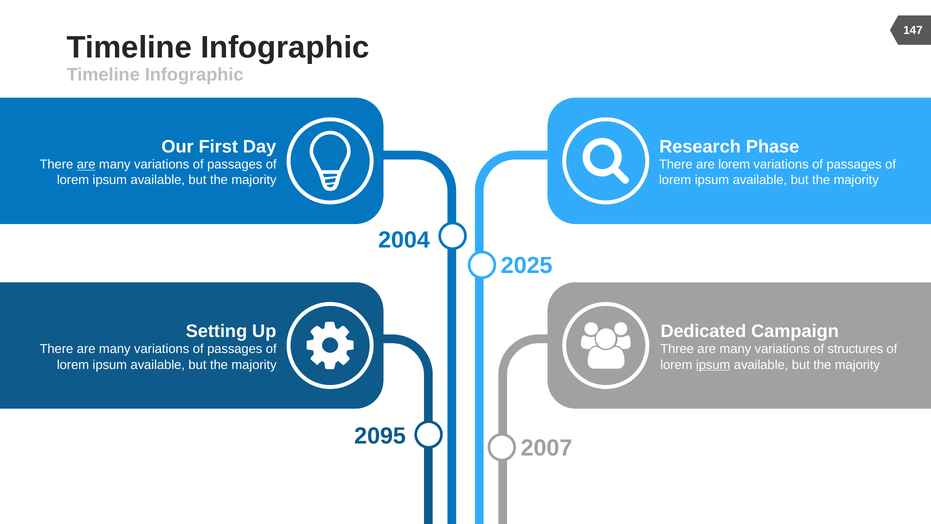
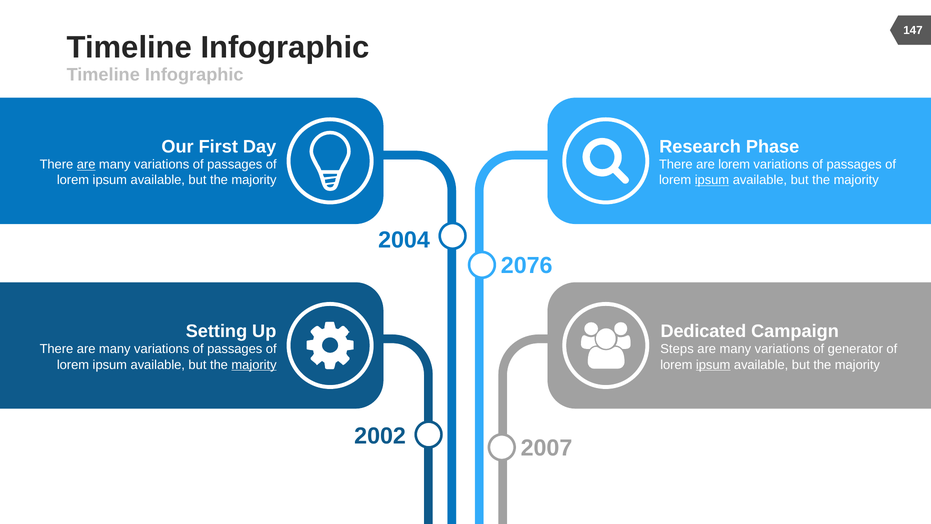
ipsum underline: none -> present (712, 180)
2025: 2025 -> 2076 (527, 265)
Three: Three -> Steps (677, 349)
structures: structures -> generator (855, 349)
majority underline: none -> present (254, 365)
2095: 2095 -> 2002 (380, 436)
